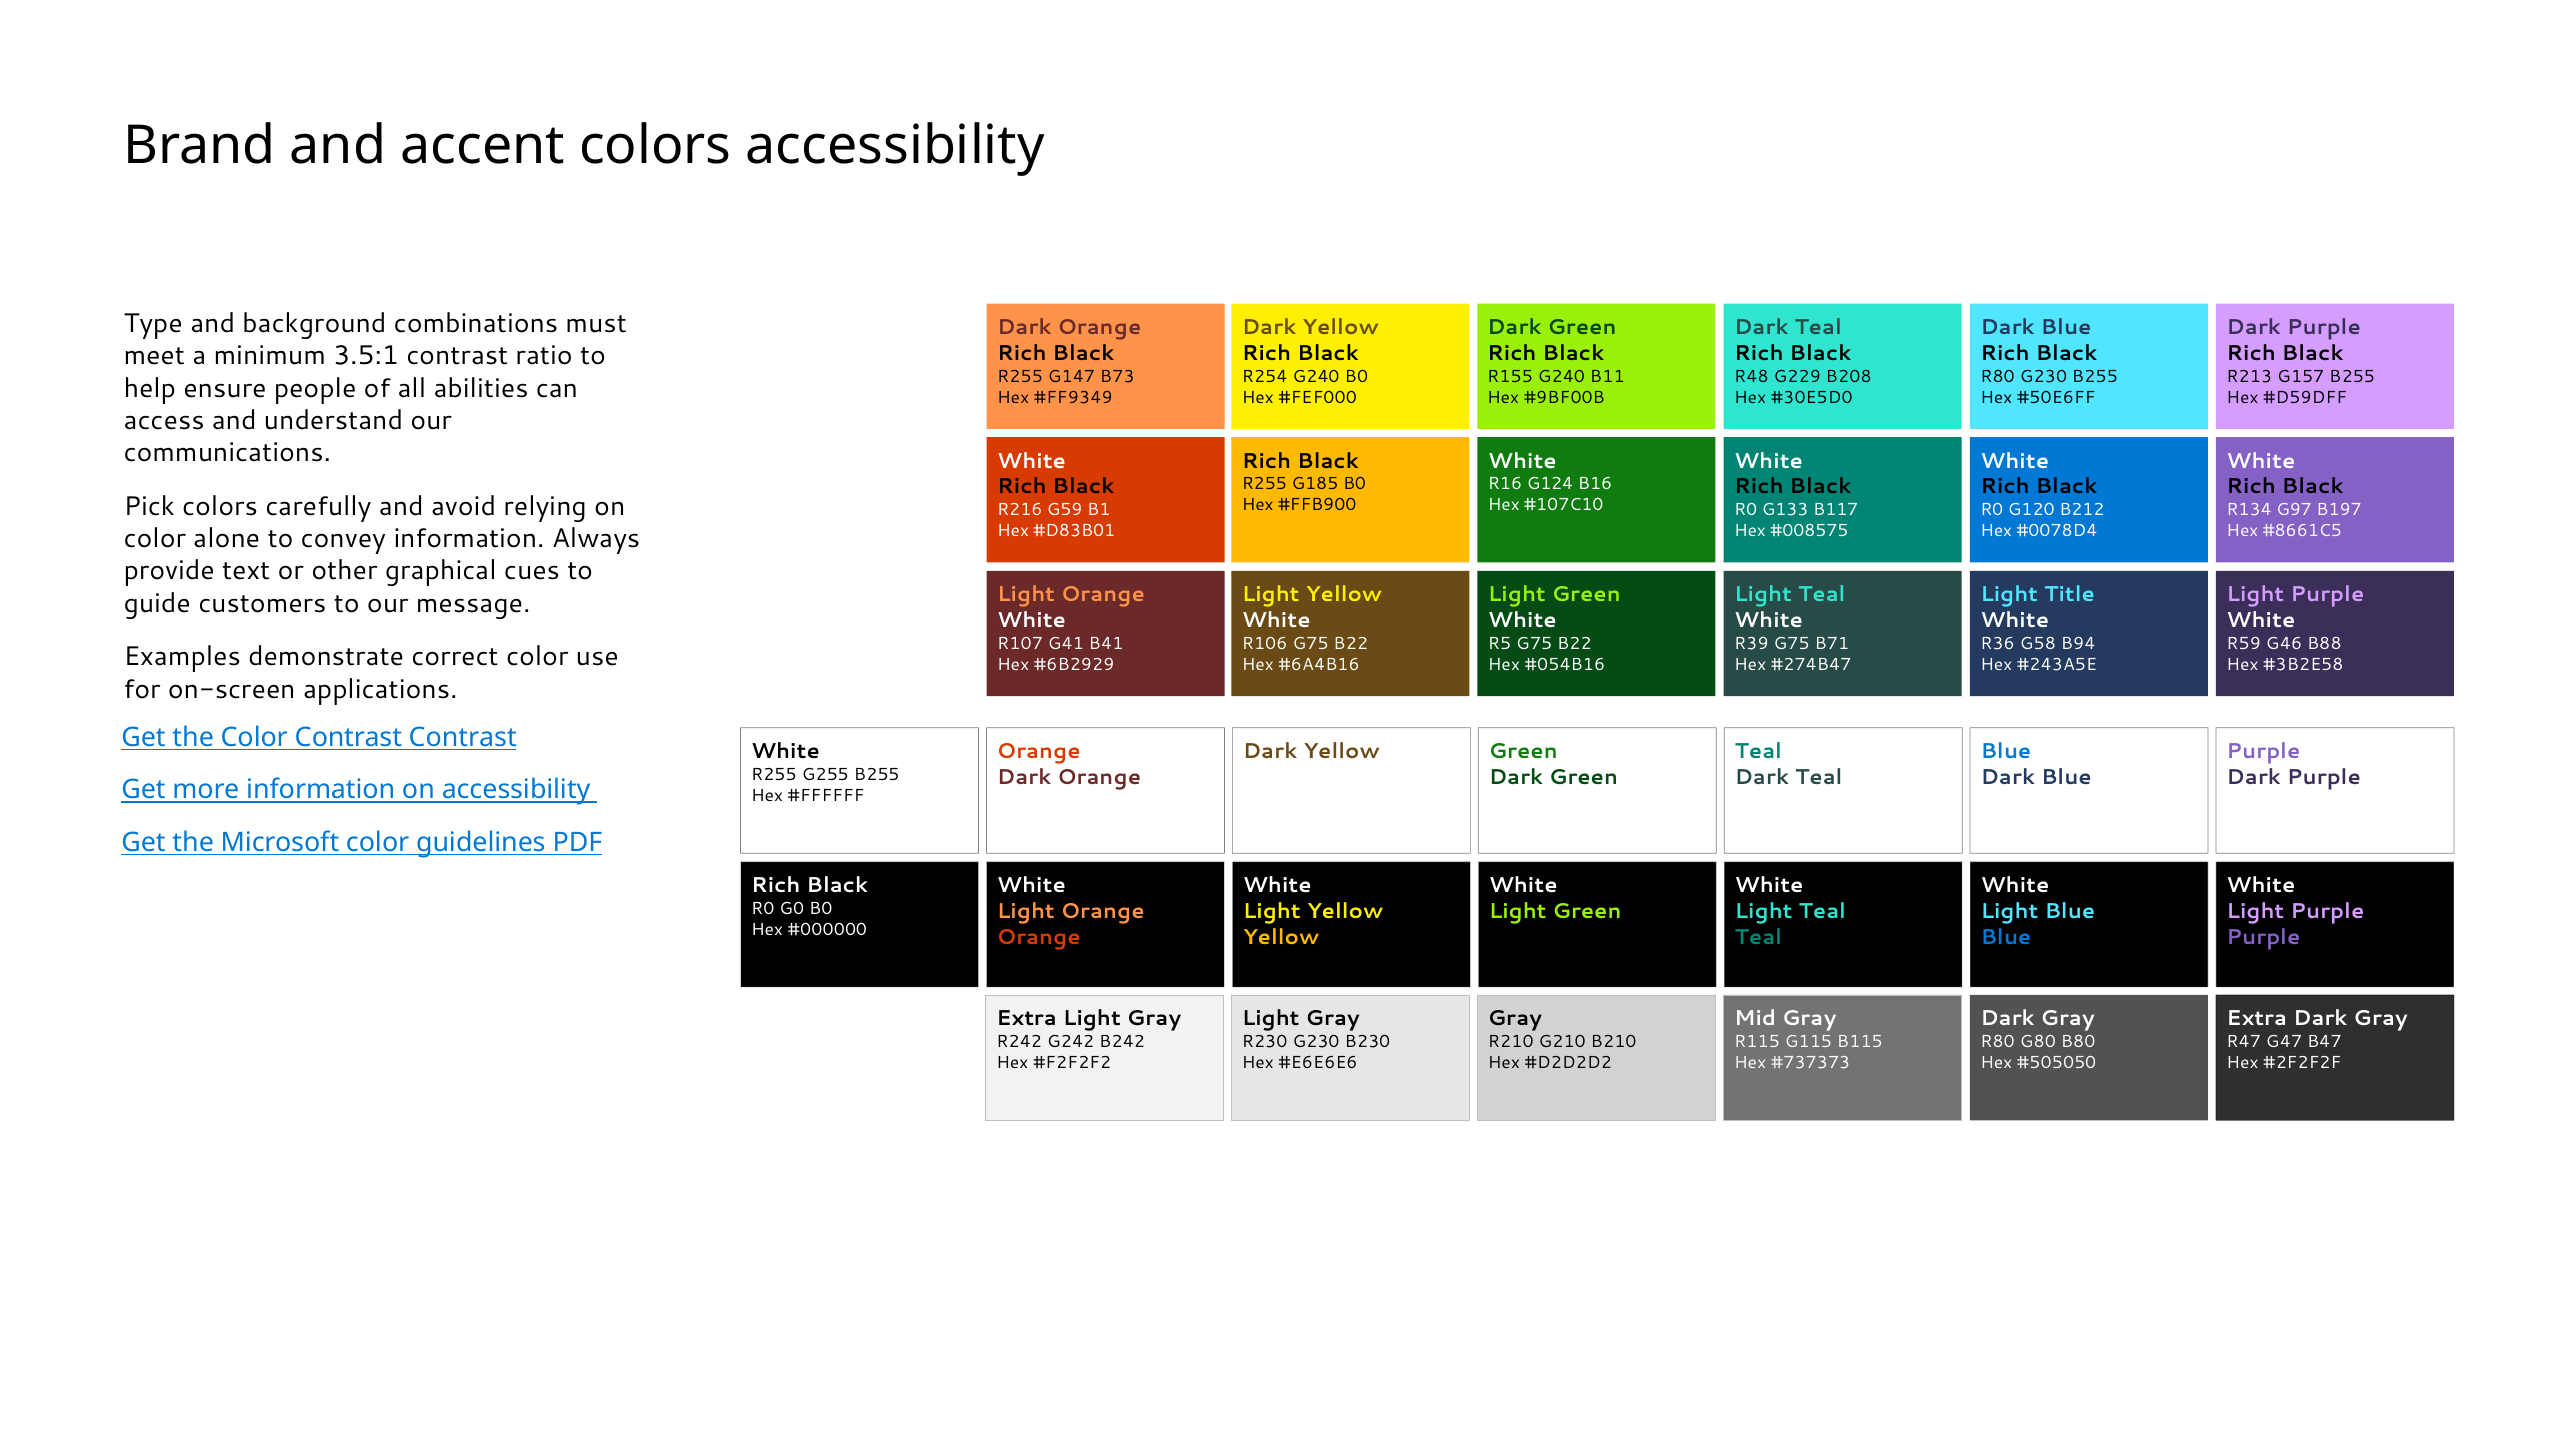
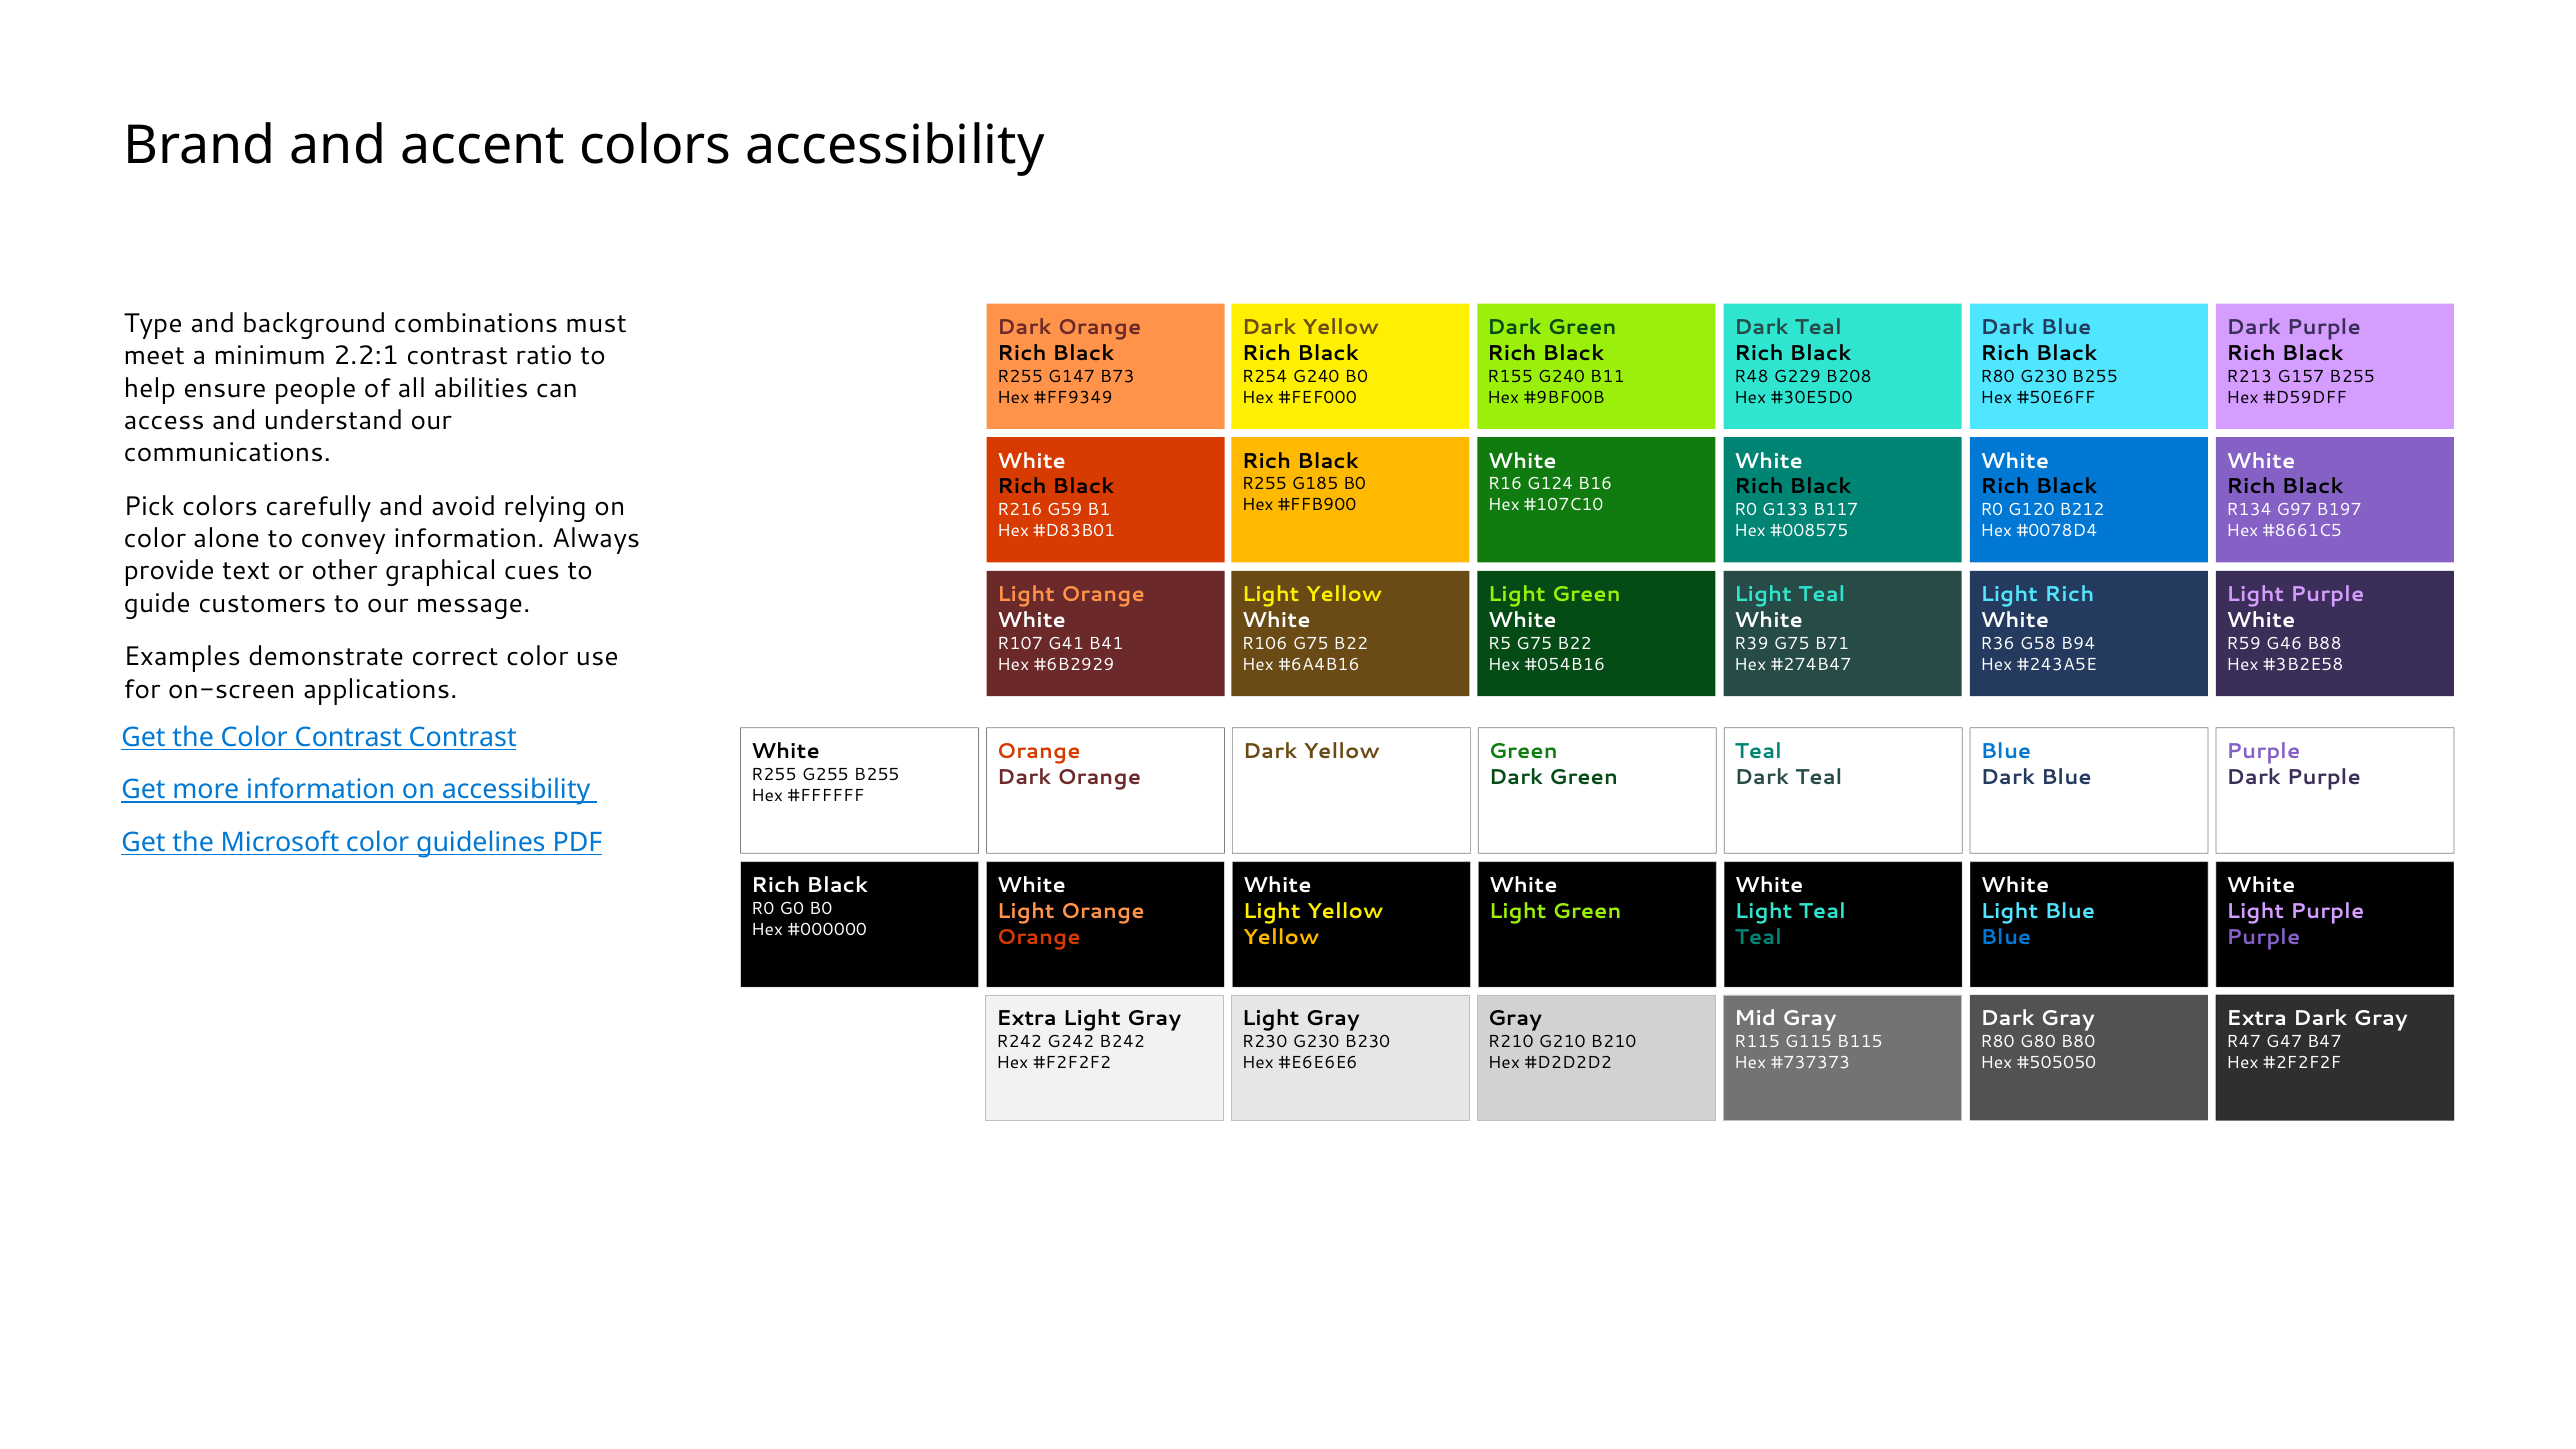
3.5:1: 3.5:1 -> 2.2:1 (366, 356)
Light Title: Title -> Rich (2069, 595)
